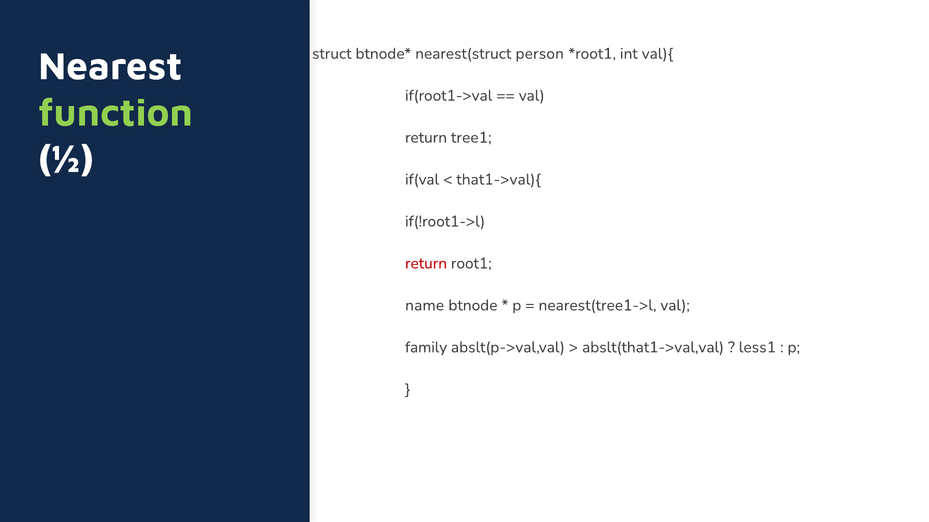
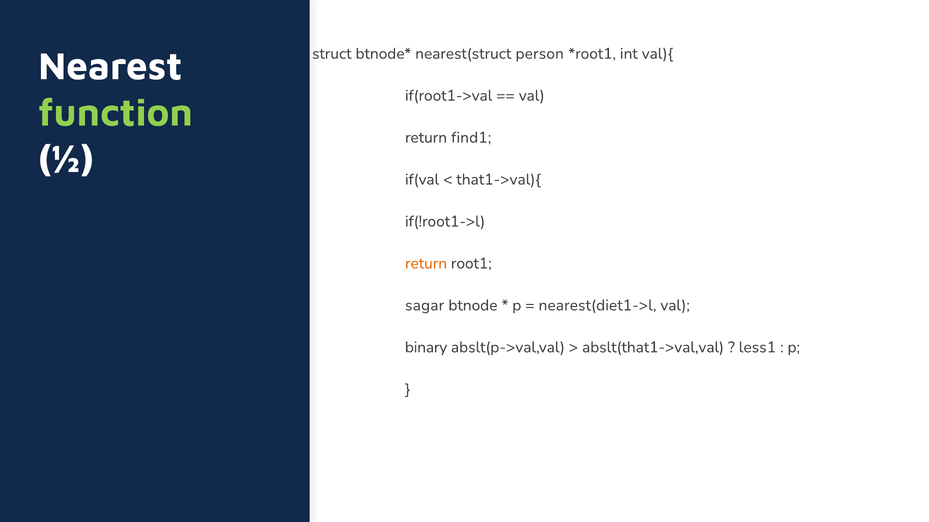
tree1: tree1 -> find1 (471, 138)
return colour: red -> orange (426, 264)
name: name -> sagar (425, 306)
nearest(tree1->l: nearest(tree1->l -> nearest(diet1->l (597, 306)
family: family -> binary (426, 348)
